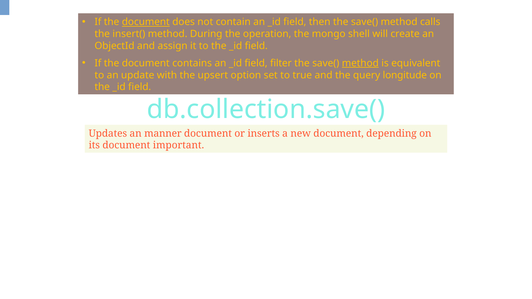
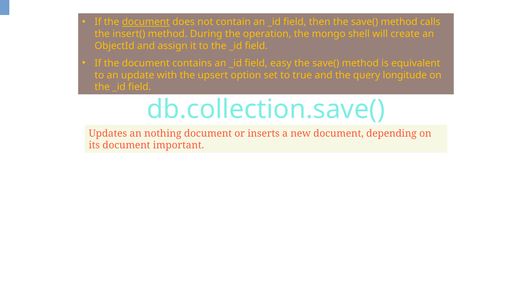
filter: filter -> easy (281, 63)
method underline: present -> none (360, 63)
manner: manner -> nothing (163, 134)
